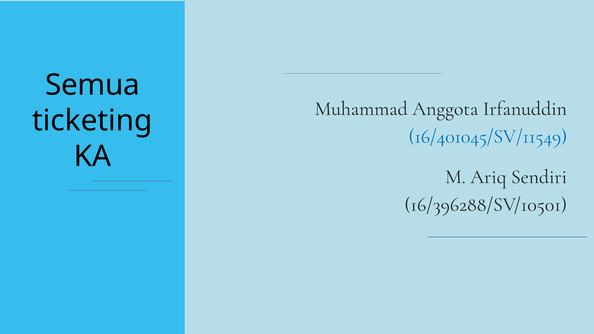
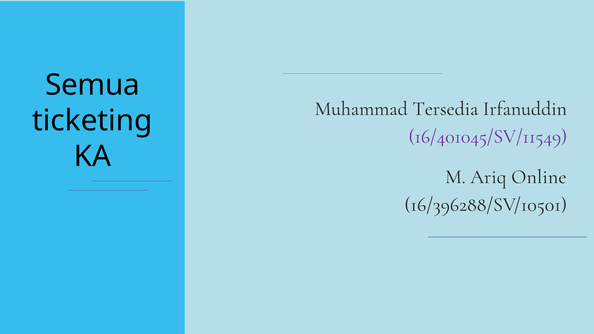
Anggota: Anggota -> Tersedia (445, 108)
16/401045/SV/11549 colour: blue -> purple (488, 136)
Sendiri: Sendiri -> Online (539, 177)
